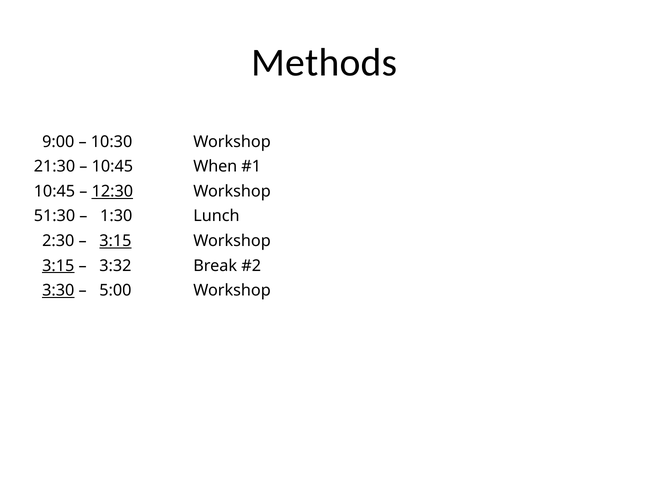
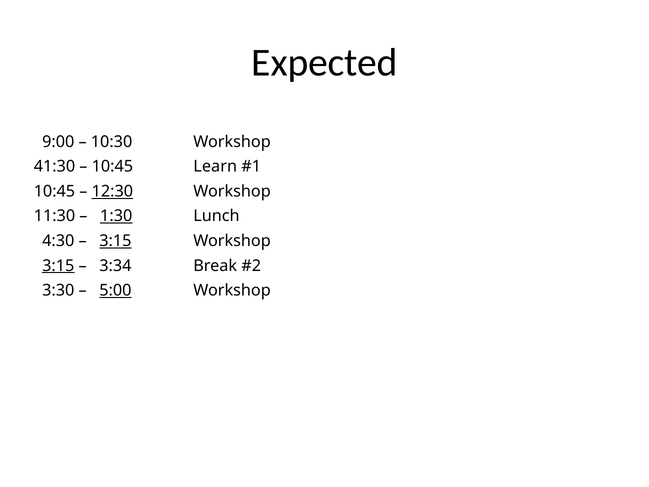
Methods: Methods -> Expected (324, 63)
21:30: 21:30 -> 41:30 (54, 166)
When: When -> Learn (215, 166)
51:30: 51:30 -> 11:30 (54, 216)
1:30 underline: none -> present (116, 216)
2:30: 2:30 -> 4:30 (58, 241)
3:32: 3:32 -> 3:34 (115, 266)
3:30 underline: present -> none (58, 290)
5:00 underline: none -> present (115, 290)
